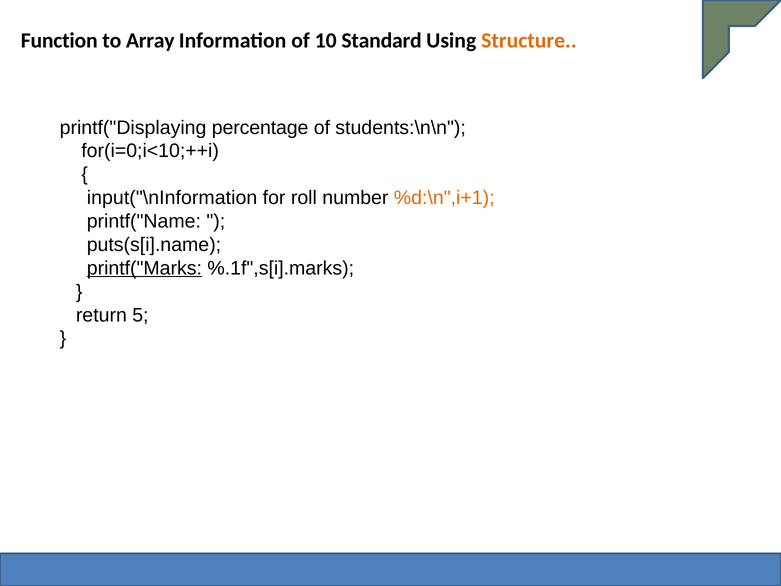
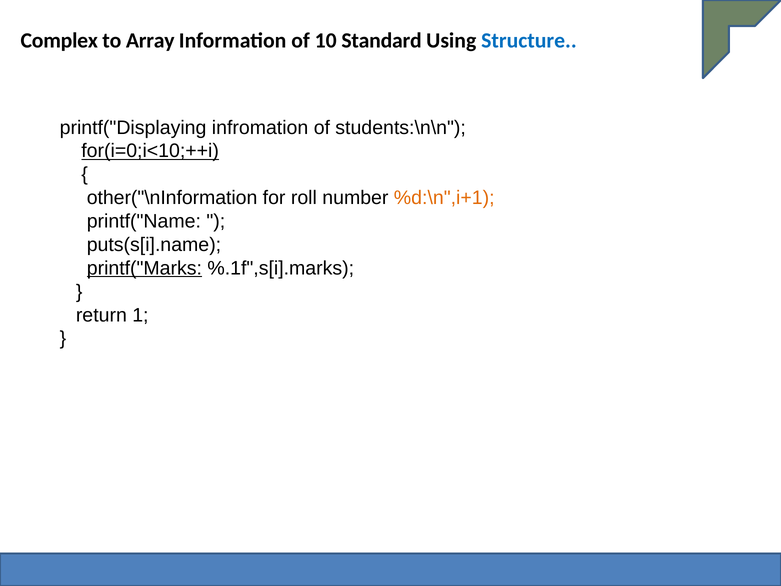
Function: Function -> Complex (59, 41)
Structure colour: orange -> blue (529, 41)
percentage: percentage -> infromation (260, 128)
for(i=0;i<10;++i underline: none -> present (150, 151)
input("\nInformation: input("\nInformation -> other("\nInformation (172, 198)
5: 5 -> 1 (140, 315)
